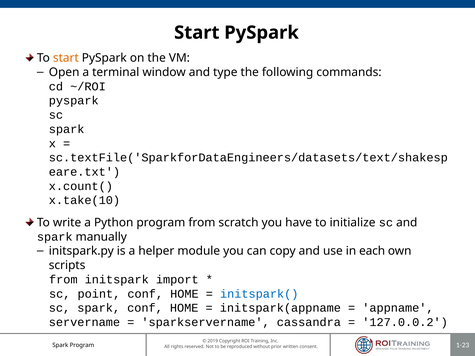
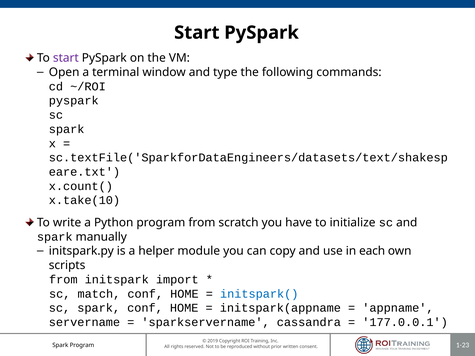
start colour: orange -> purple (66, 58)
point: point -> match (99, 294)
127.0.0.2: 127.0.0.2 -> 177.0.0.1 (405, 322)
